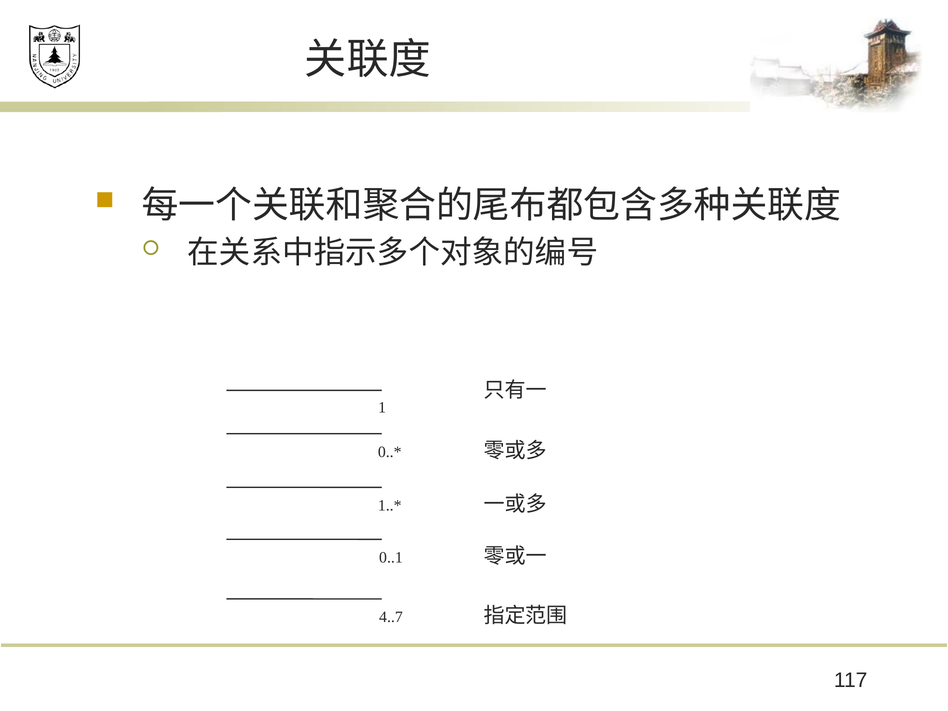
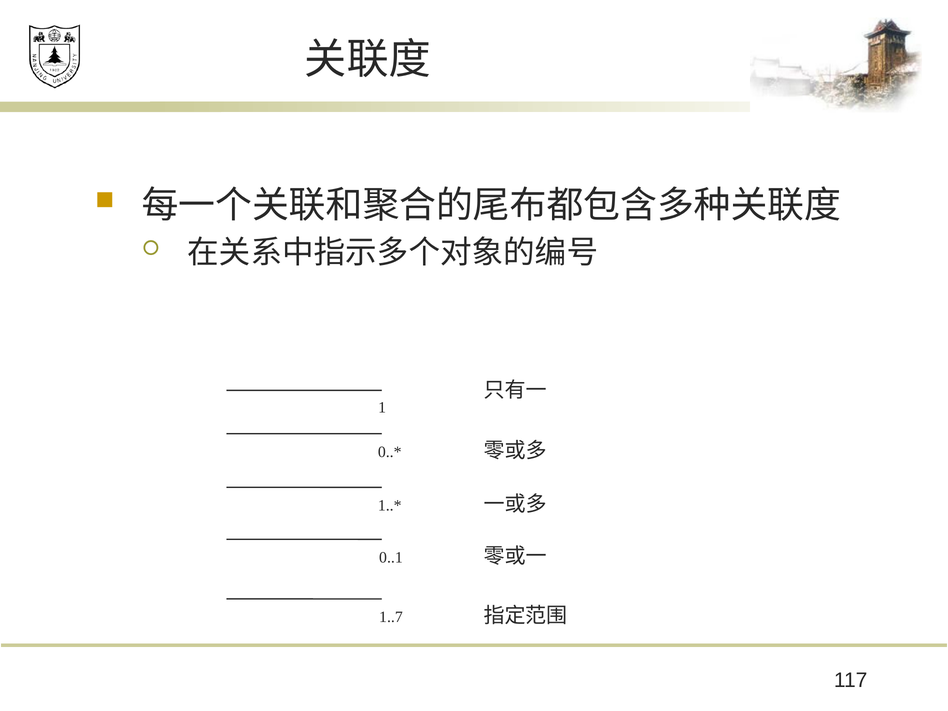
4..7: 4..7 -> 1..7 (391, 617)
